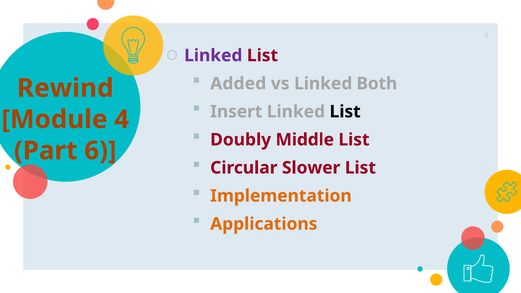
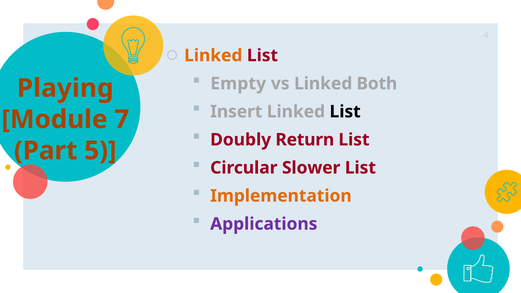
Linked colour: purple -> orange (213, 56)
Added: Added -> Empty (238, 84)
Rewind: Rewind -> Playing (65, 88)
Module 4: 4 -> 7 (122, 119)
Middle: Middle -> Return (305, 140)
6: 6 -> 5 (100, 151)
Applications colour: orange -> purple (264, 224)
